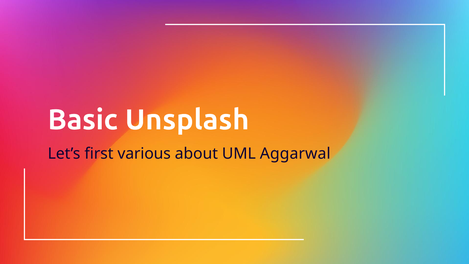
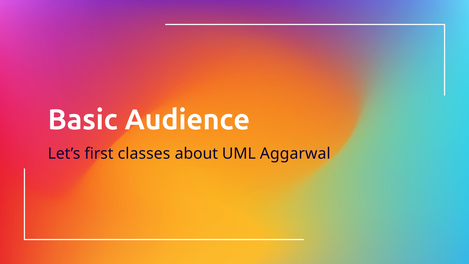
Unsplash: Unsplash -> Audience (187, 120)
various: various -> classes (144, 154)
